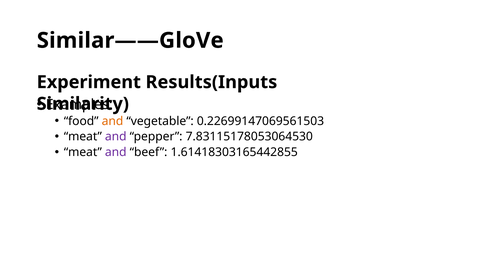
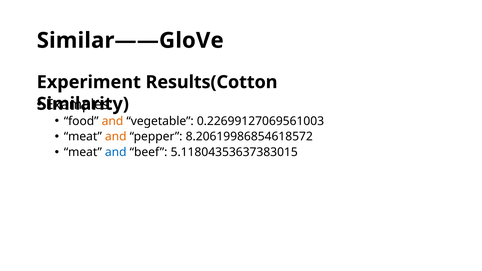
Results(Inputs: Results(Inputs -> Results(Cotton (212, 82)
0.22699147069561503: 0.22699147069561503 -> 0.22699127069561003 (260, 121)
and colour: purple -> orange (116, 137)
7.83115178053064530: 7.83115178053064530 -> 8.20619986854618572 (249, 137)
and colour: purple -> blue (116, 152)
1.61418303165442855: 1.61418303165442855 -> 5.11804353637383015 (234, 152)
